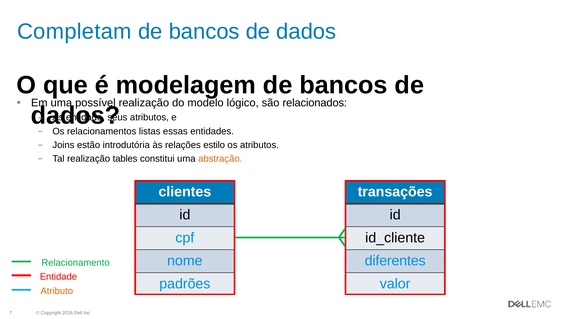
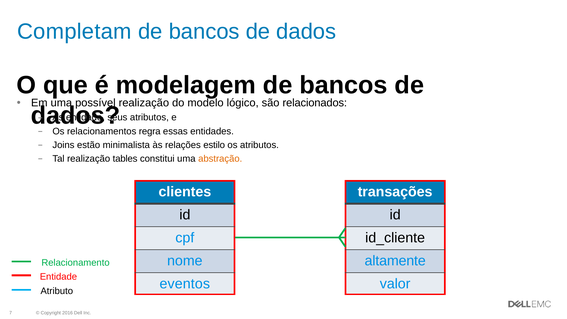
listas: listas -> regra (150, 131)
introdutória: introdutória -> minimalista (126, 145)
diferentes: diferentes -> altamente (395, 261)
padrões: padrões -> eventos (185, 284)
Atributo colour: orange -> black (57, 291)
